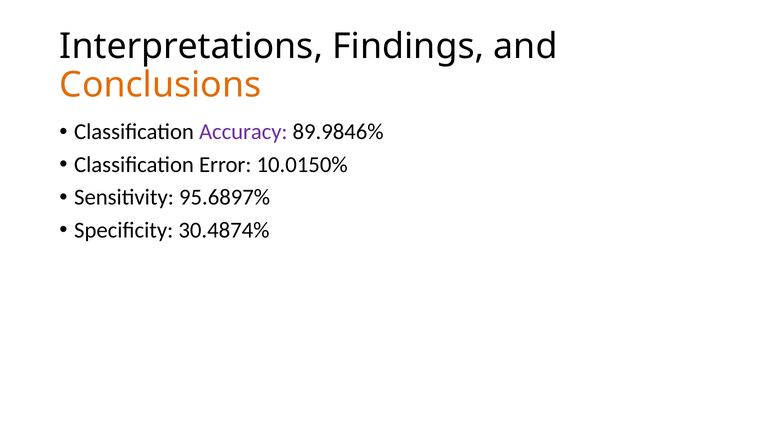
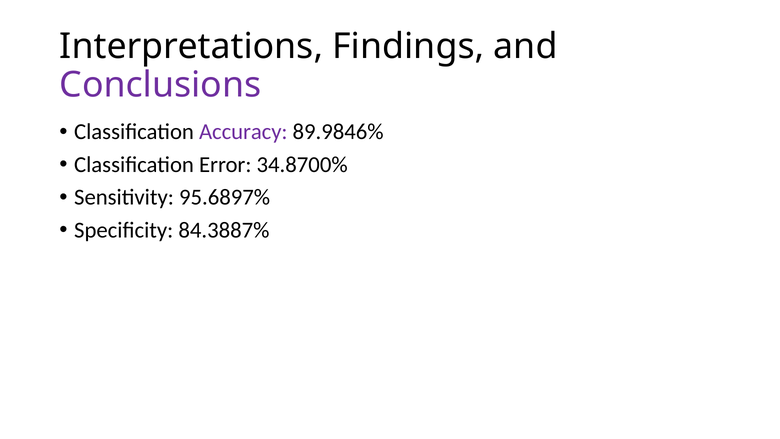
Conclusions colour: orange -> purple (160, 85)
10.0150%: 10.0150% -> 34.8700% (302, 165)
30.4874%: 30.4874% -> 84.3887% (224, 230)
